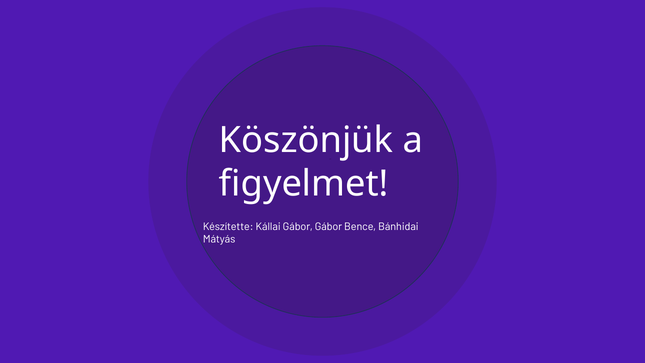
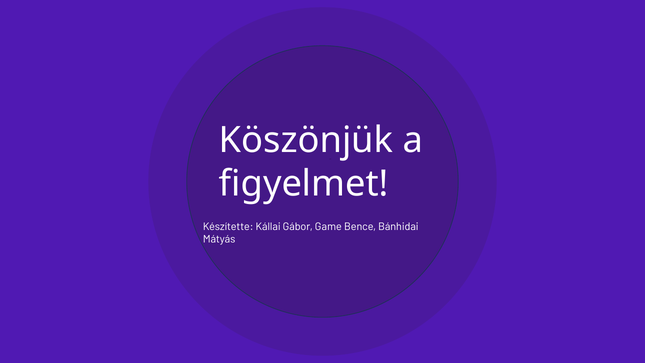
Gábor Gábor: Gábor -> Game (328, 226)
